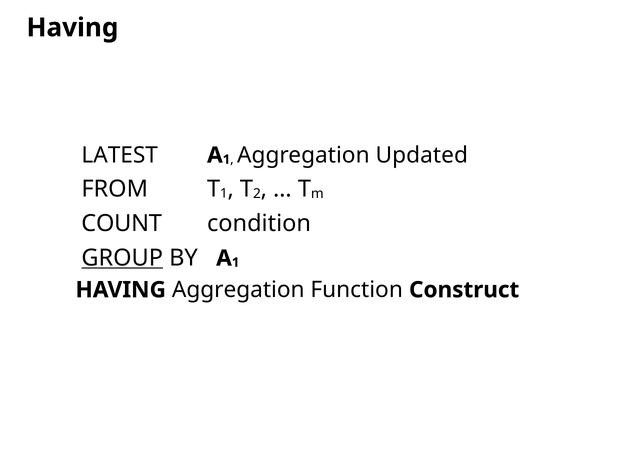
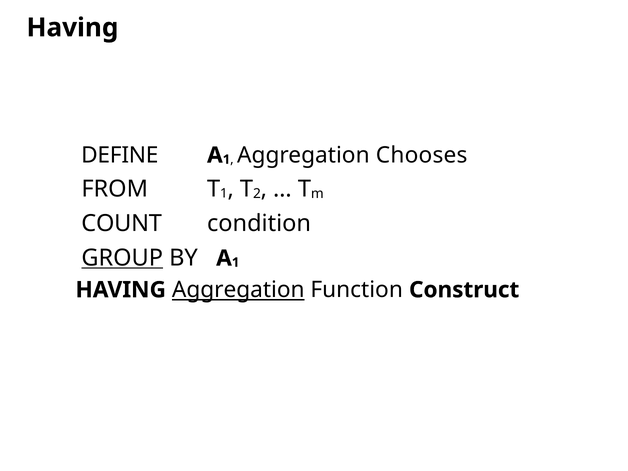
LATEST: LATEST -> DEFINE (120, 155)
Updated: Updated -> Chooses (422, 155)
Aggregation underline: none -> present (238, 290)
